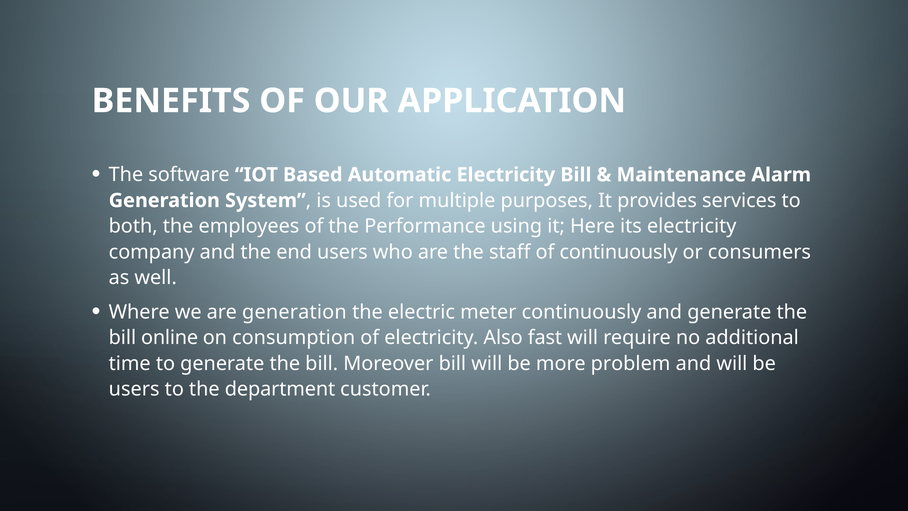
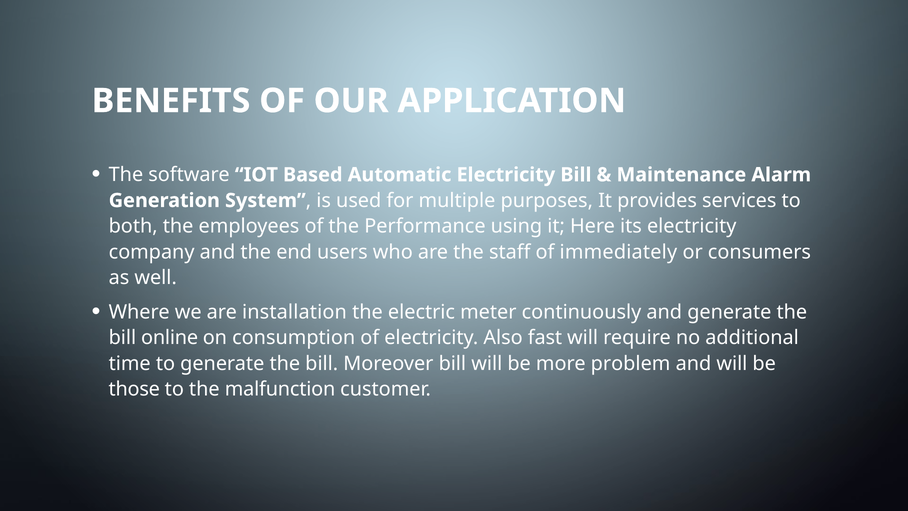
of continuously: continuously -> immediately (618, 252)
are generation: generation -> installation (294, 312)
users: users -> those (134, 389)
department: department -> malfunction (280, 389)
